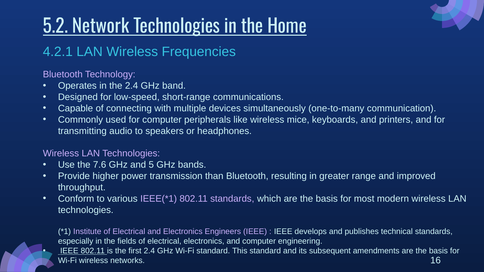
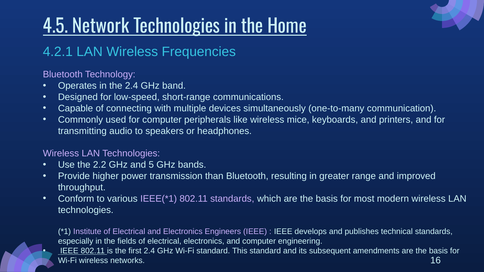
5.2: 5.2 -> 4.5 (55, 27)
7.6: 7.6 -> 2.2 (100, 165)
